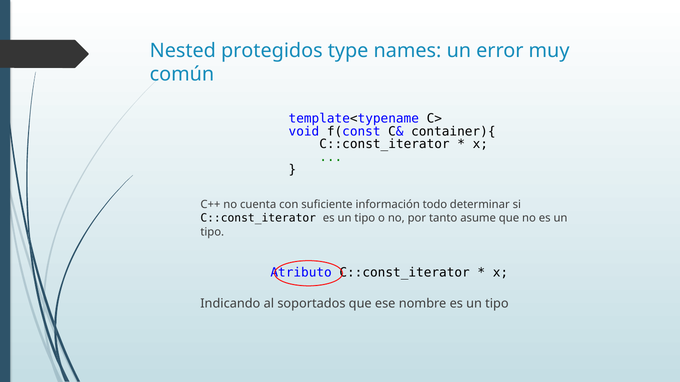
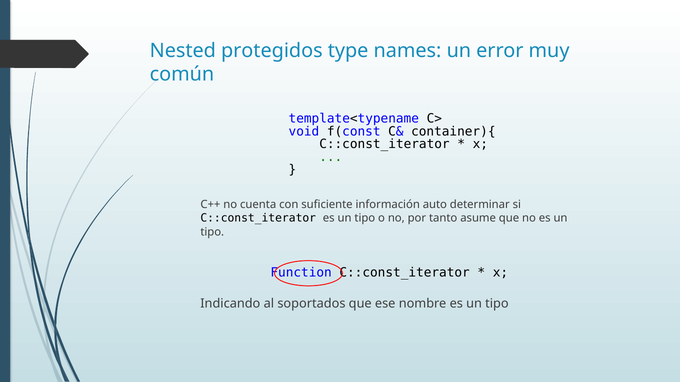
todo: todo -> auto (435, 205)
Atributo: Atributo -> Function (301, 273)
